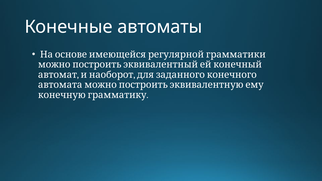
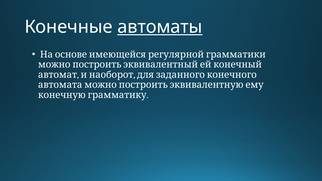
автоматы underline: none -> present (160, 27)
